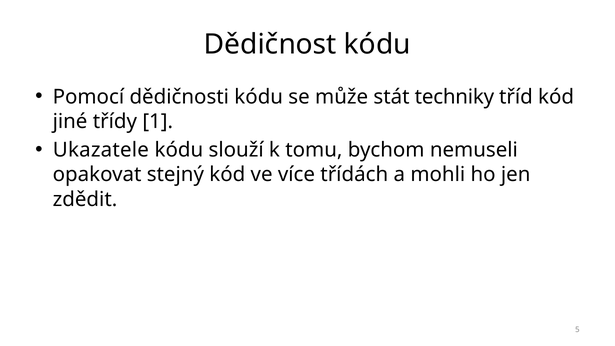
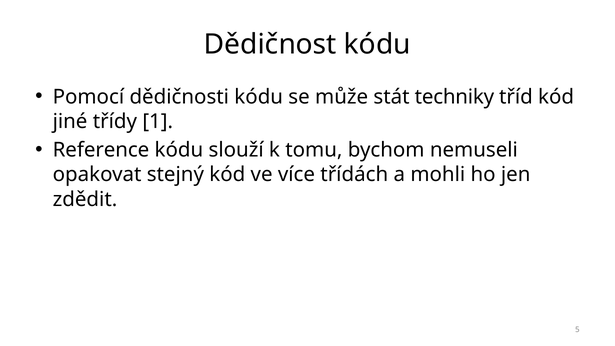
Ukazatele: Ukazatele -> Reference (101, 150)
